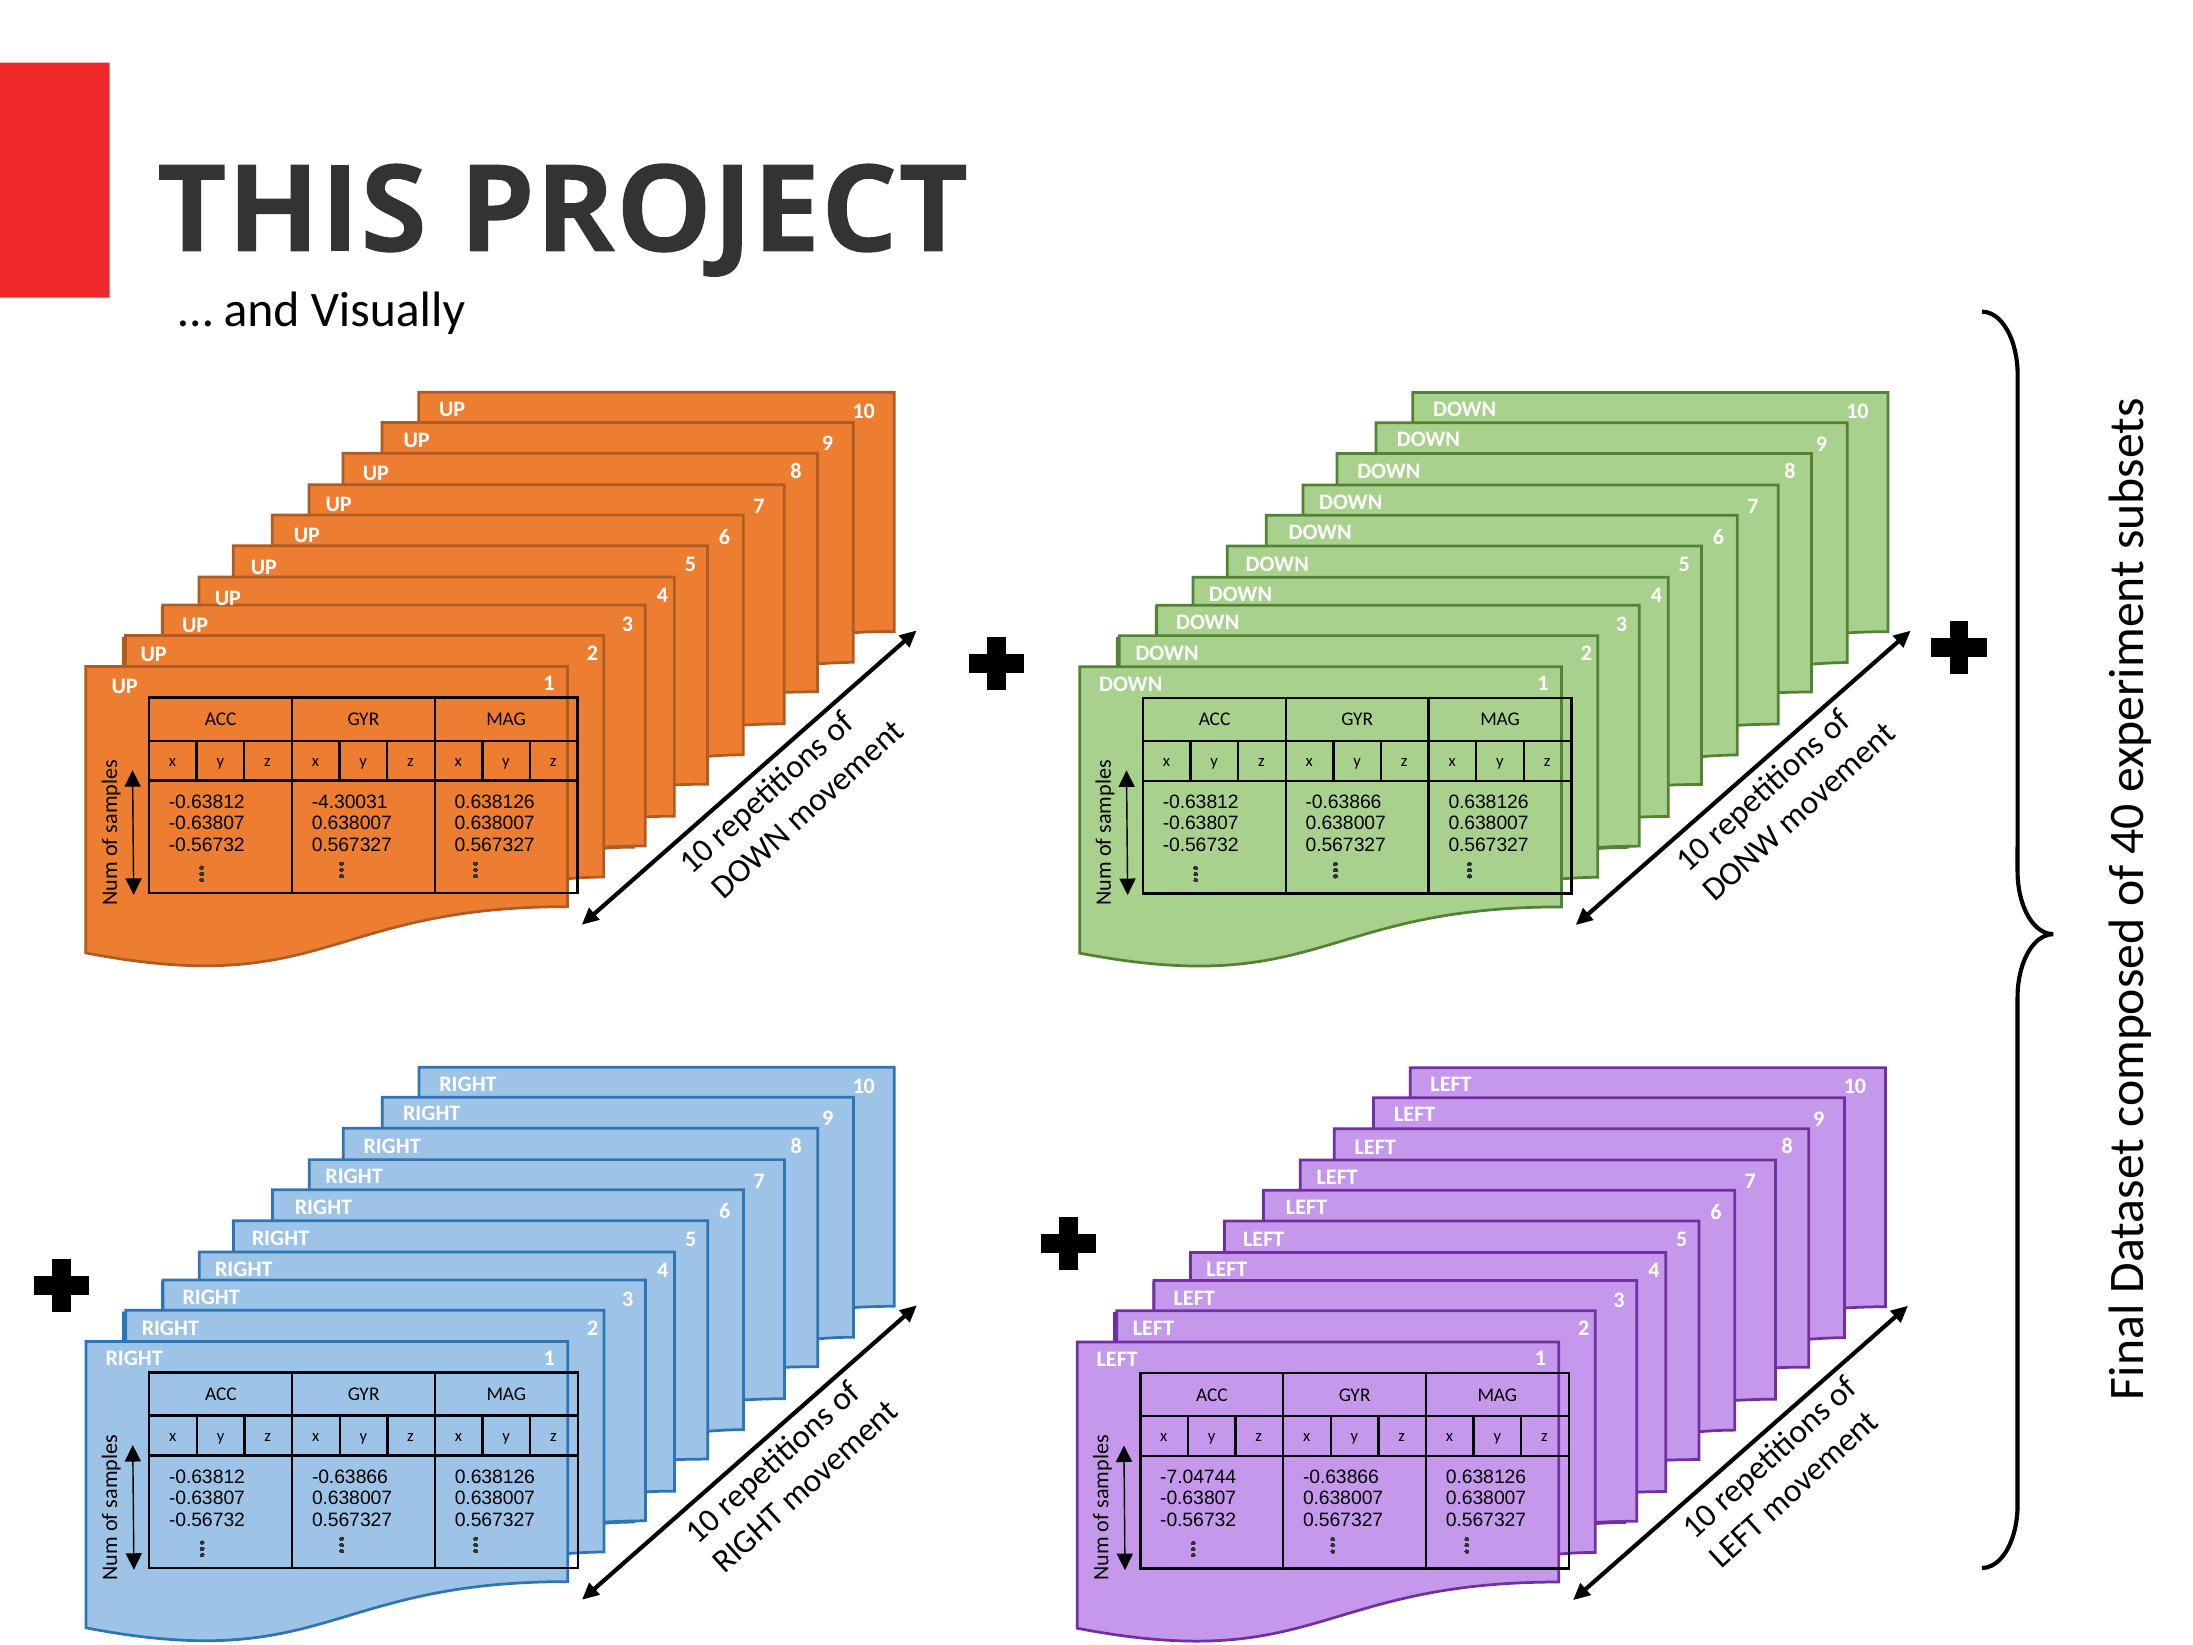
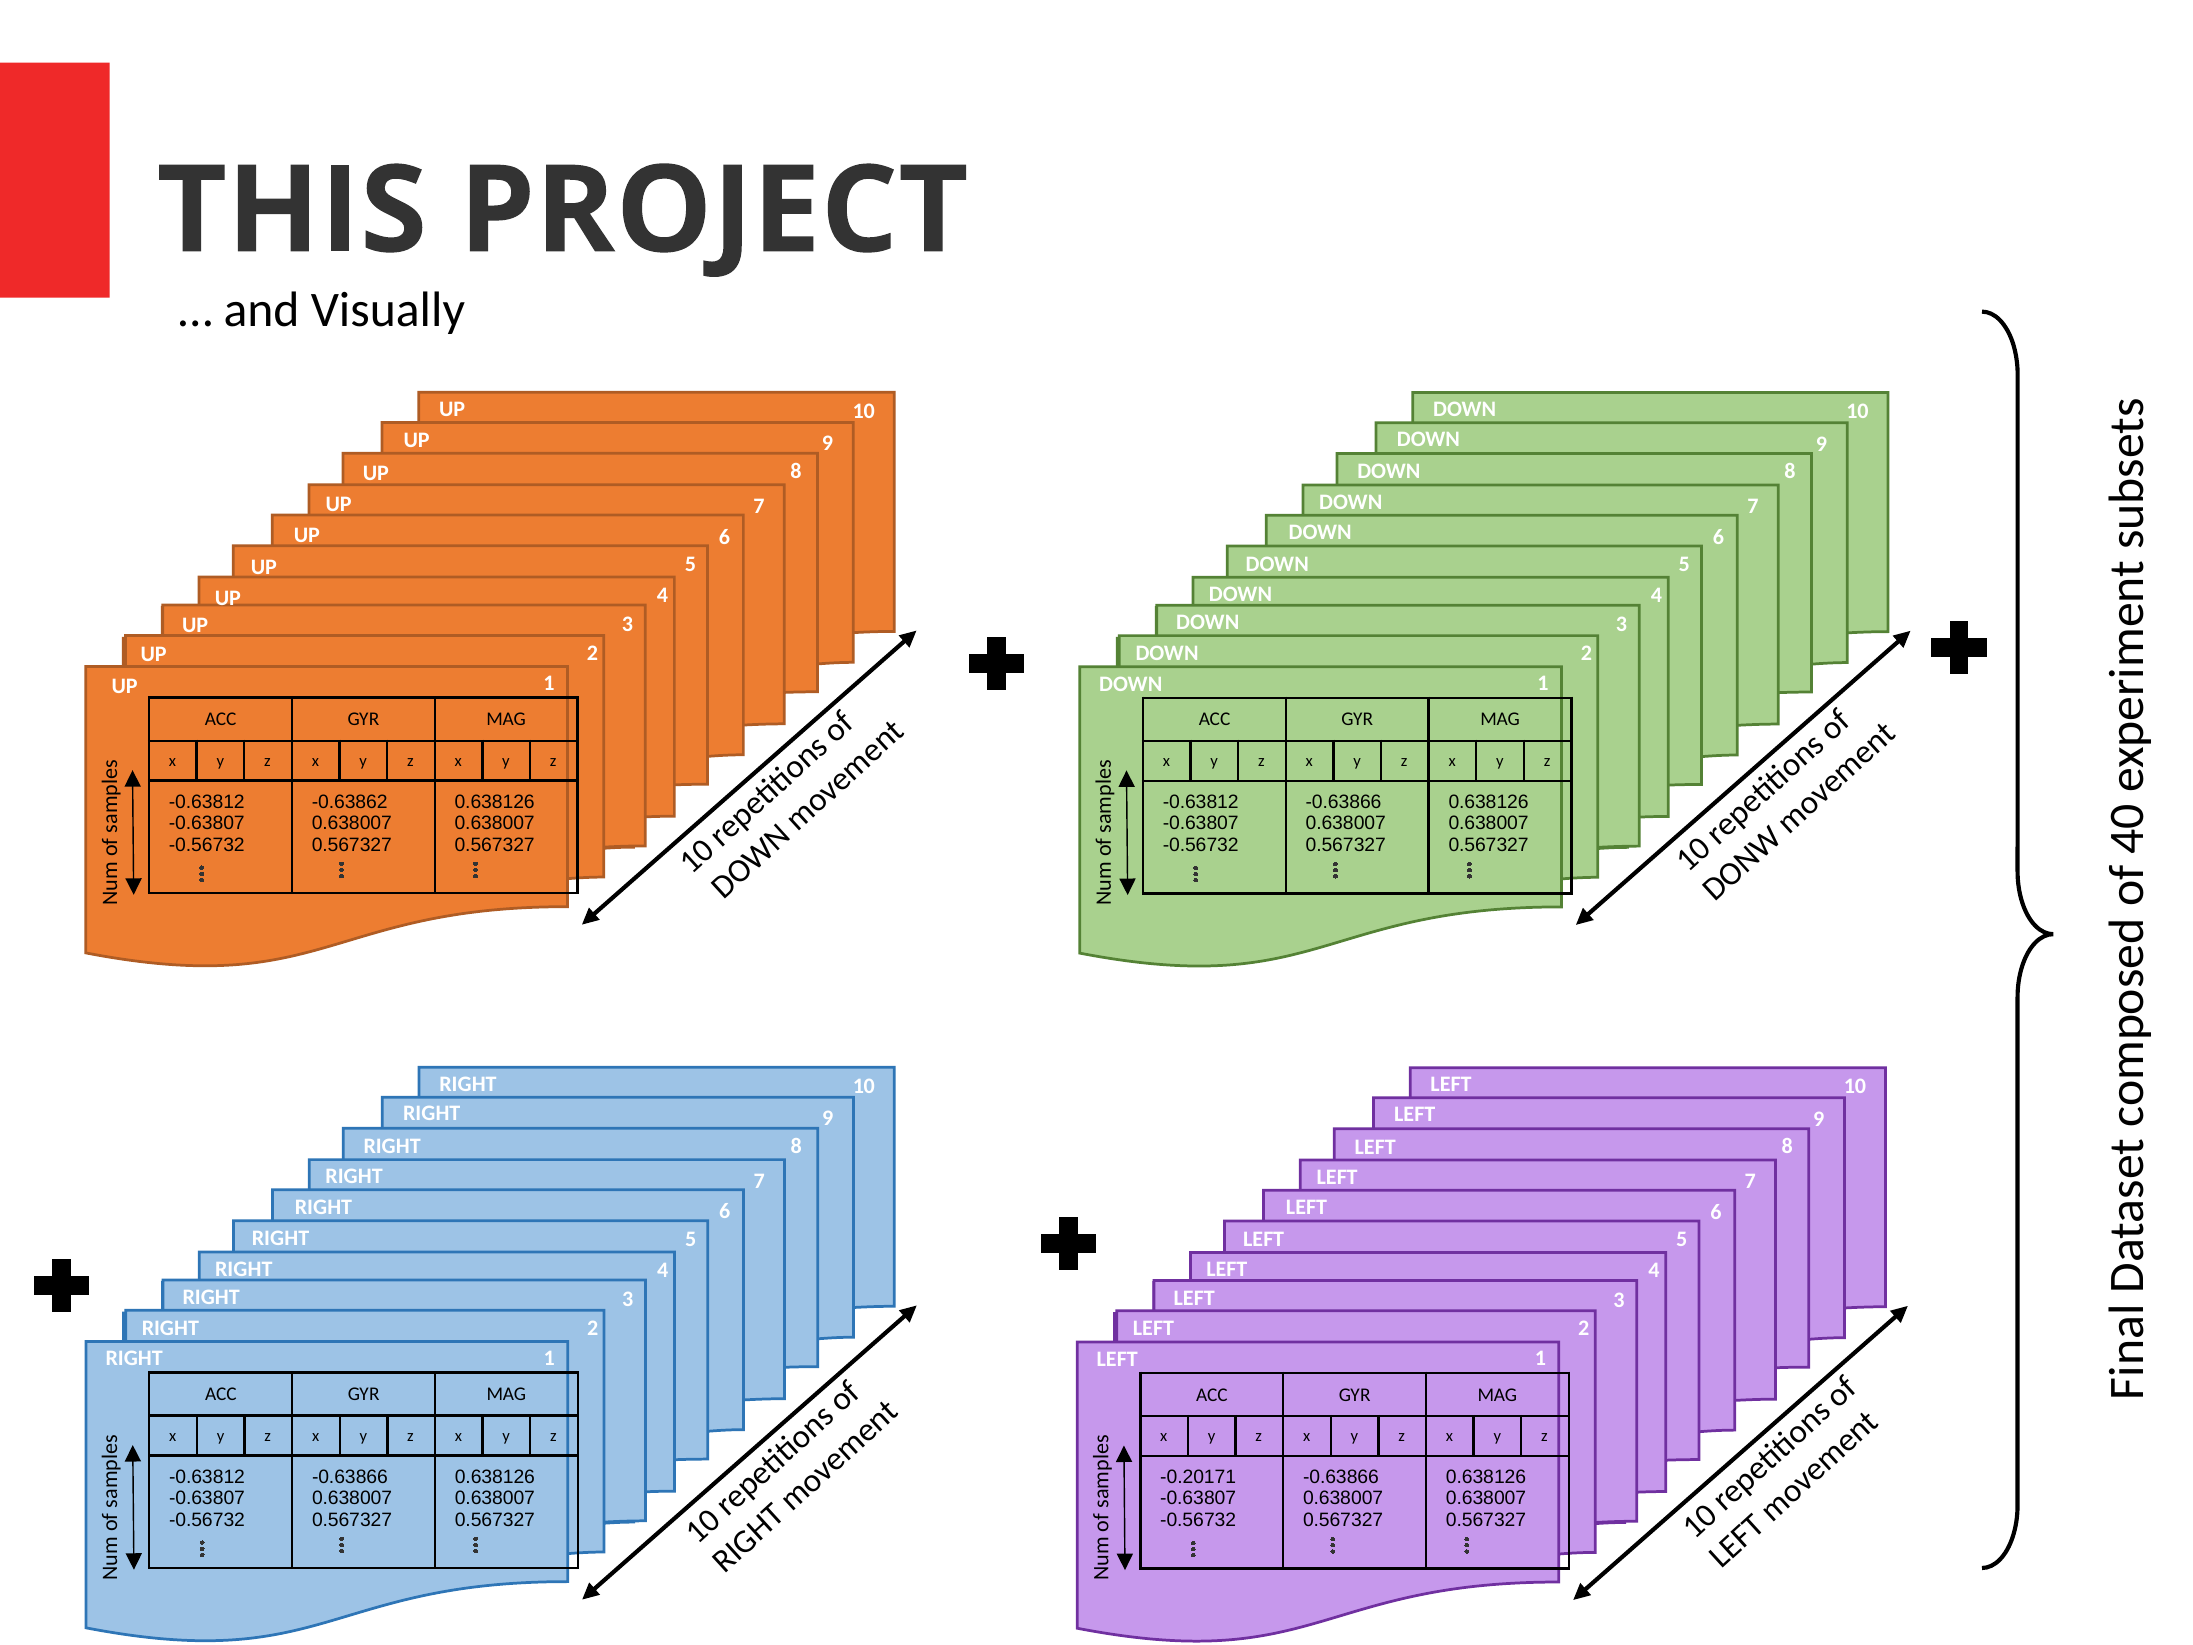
-4.30031: -4.30031 -> -0.63862 (350, 801)
-7.04744: -7.04744 -> -0.20171 (1198, 1477)
